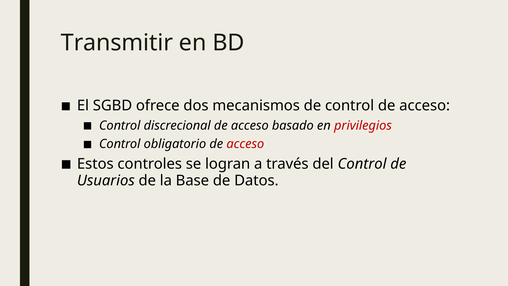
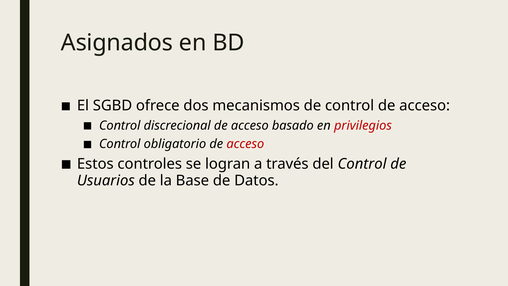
Transmitir: Transmitir -> Asignados (117, 43)
